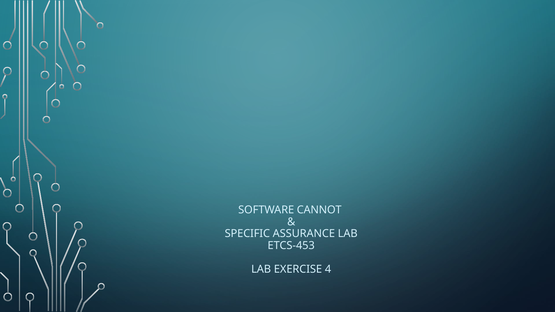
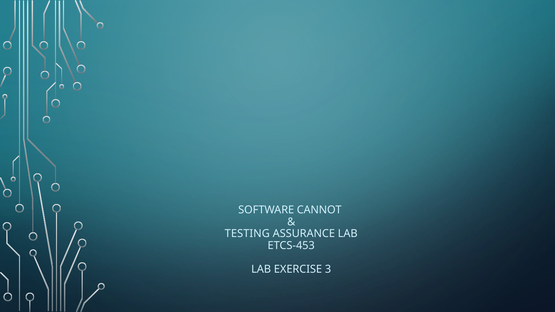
SPECIFIC: SPECIFIC -> TESTING (247, 234)
4: 4 -> 3 (328, 269)
